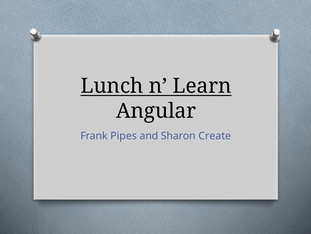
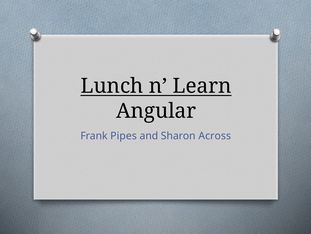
Create: Create -> Across (215, 136)
